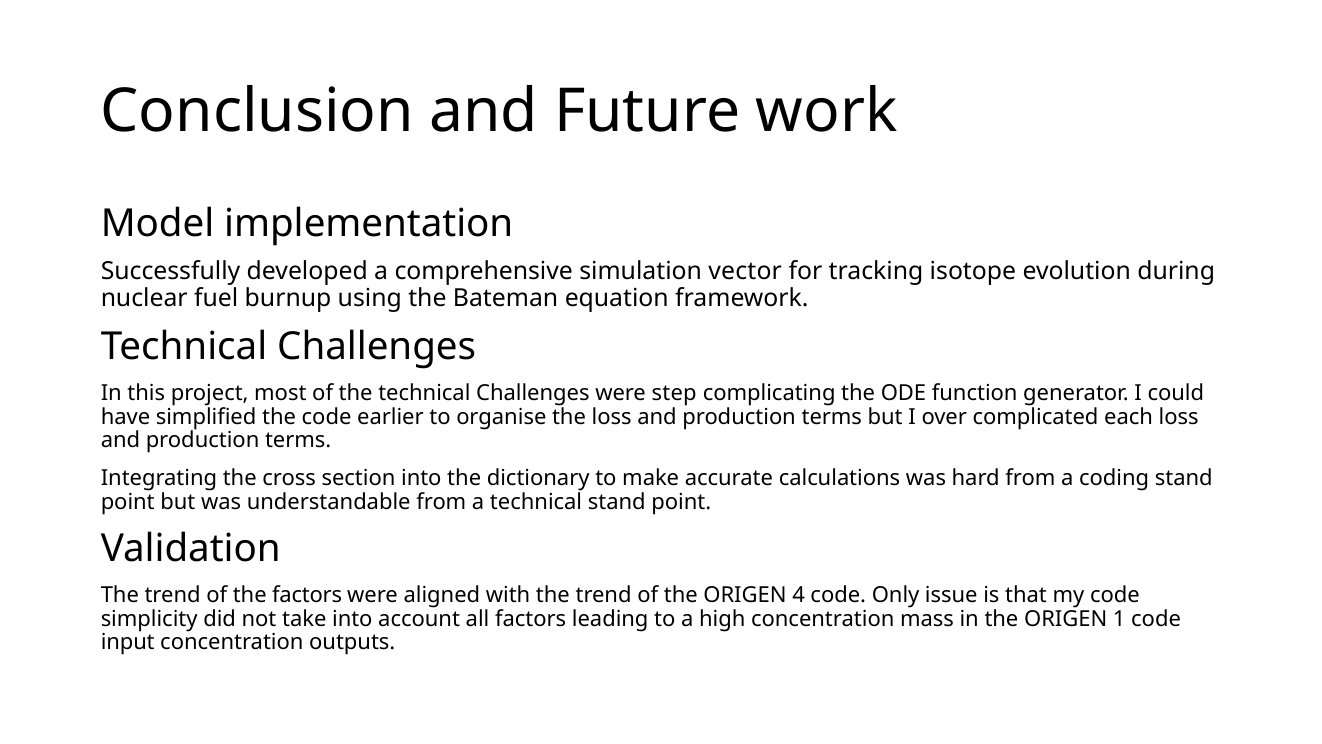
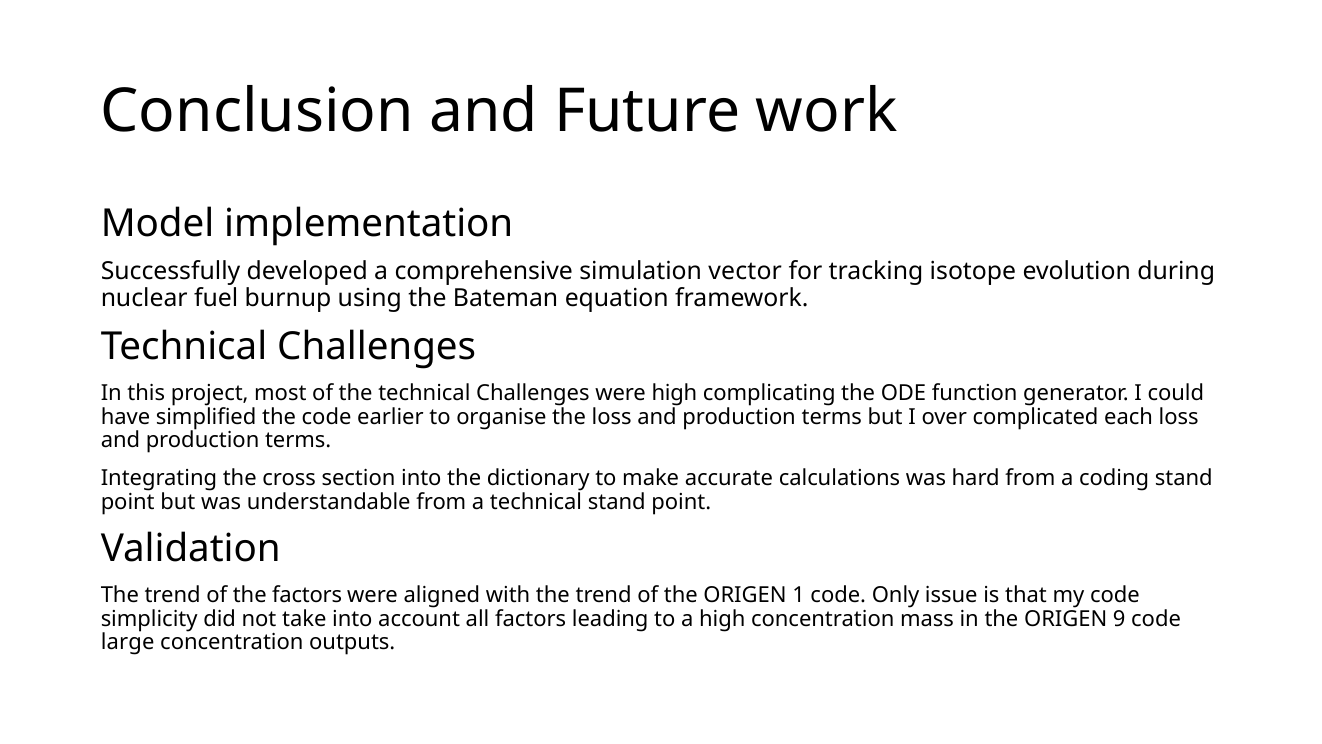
were step: step -> high (674, 393)
4: 4 -> 1 (799, 595)
1: 1 -> 9 (1119, 618)
input: input -> large (128, 642)
